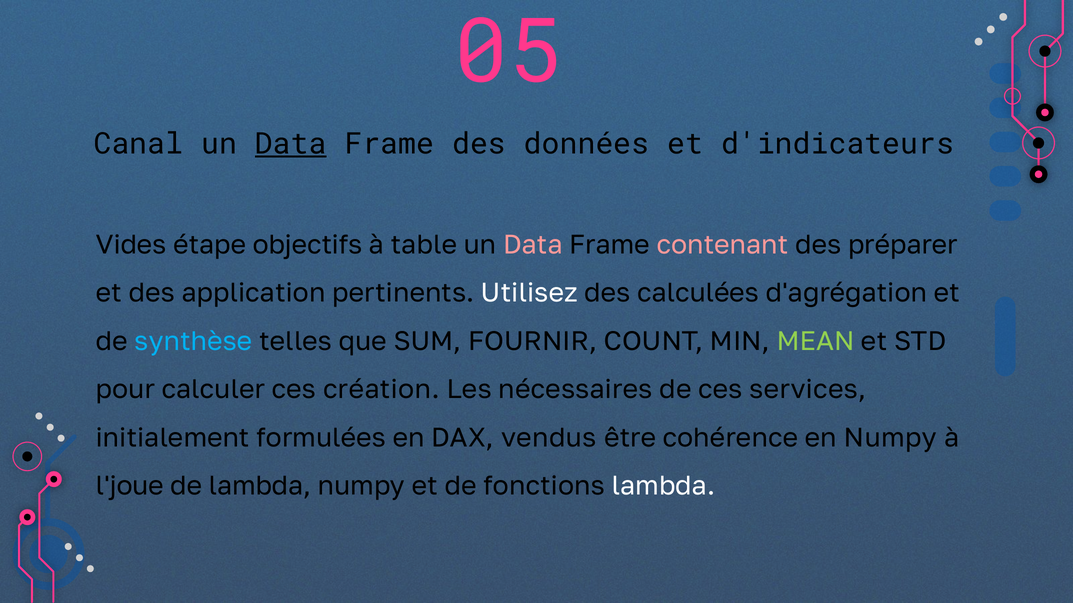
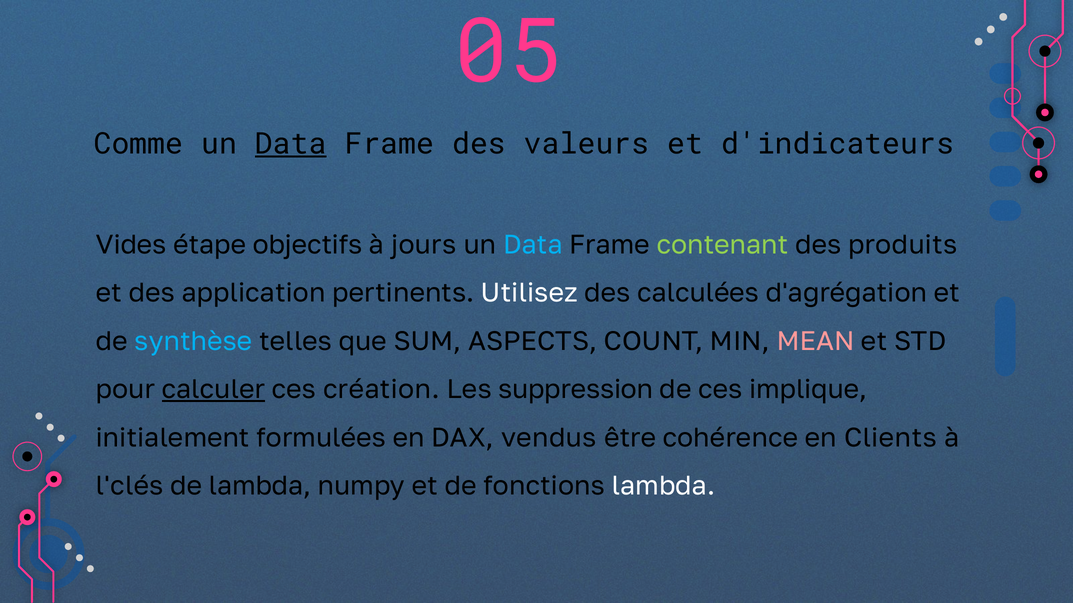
Canal: Canal -> Comme (138, 144)
données: données -> valeurs (587, 144)
table: table -> jours (424, 245)
Data colour: pink -> light blue (533, 245)
contenant colour: pink -> light green (723, 245)
préparer: préparer -> produits (903, 245)
FOURNIR: FOURNIR -> ASPECTS (533, 342)
MEAN colour: light green -> pink (816, 342)
calculer underline: none -> present (213, 390)
nécessaires: nécessaires -> suppression (576, 390)
services: services -> implique (808, 390)
en Numpy: Numpy -> Clients (890, 438)
l'joue: l'joue -> l'clés (130, 486)
